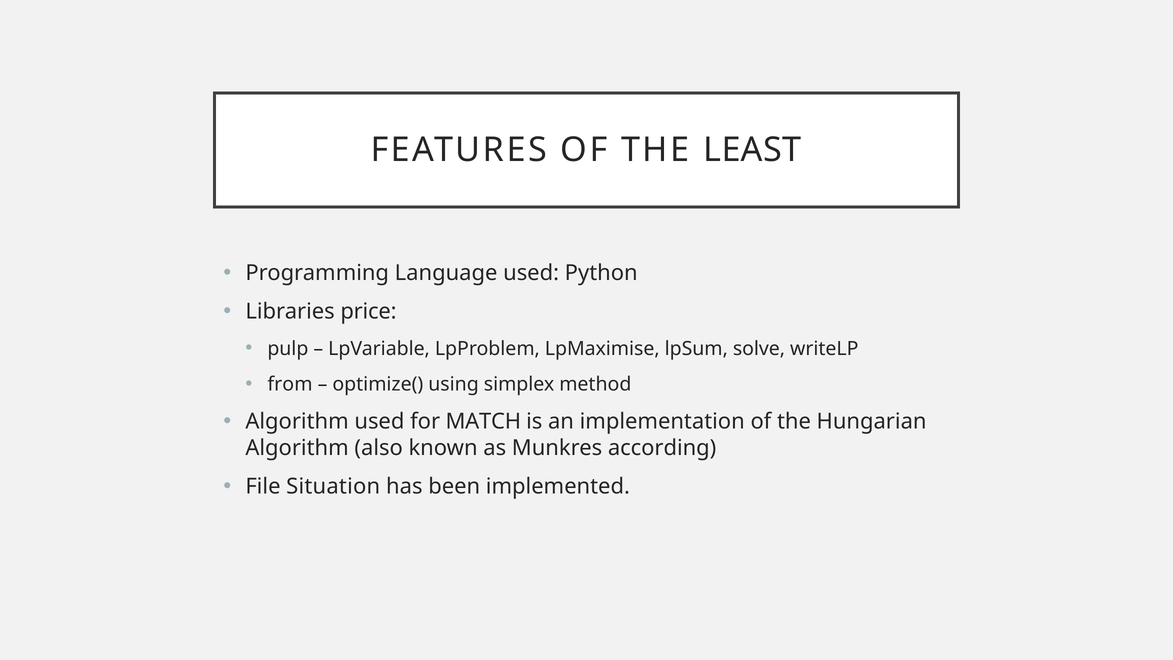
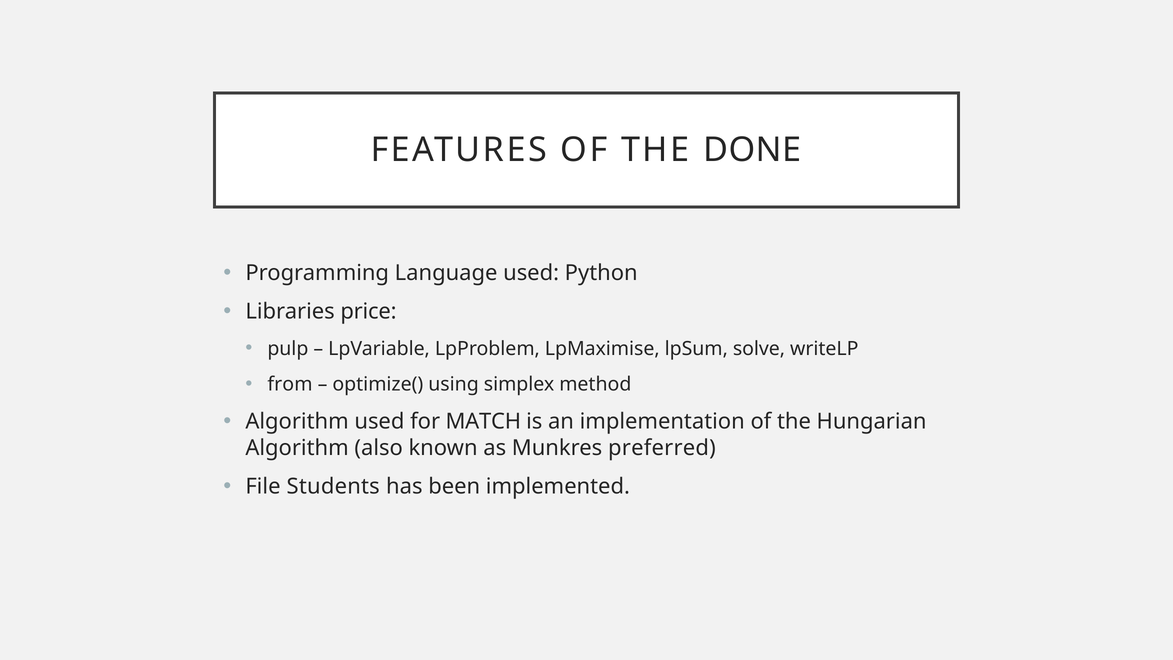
LEAST: LEAST -> DONE (752, 150)
according: according -> preferred (662, 448)
Situation: Situation -> Students (333, 487)
